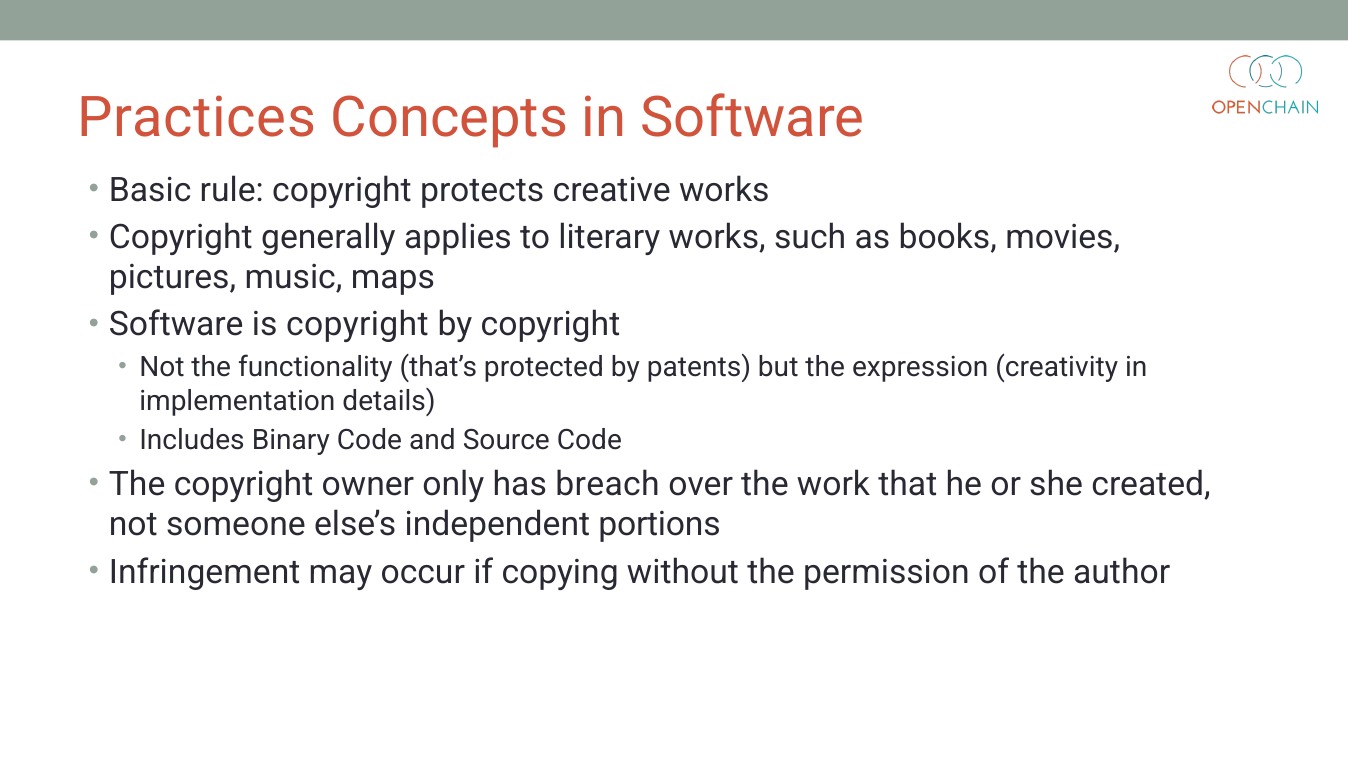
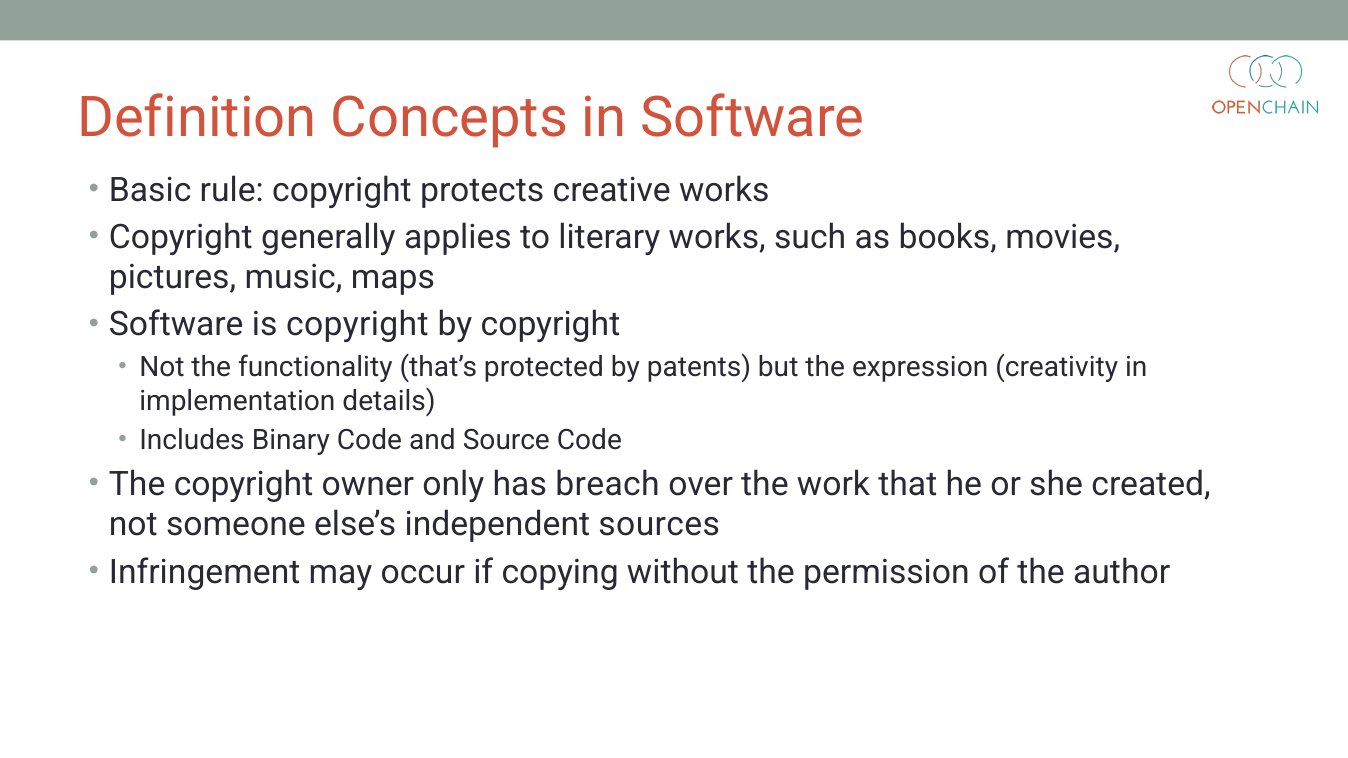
Practices: Practices -> Definition (197, 118)
portions: portions -> sources (659, 525)
